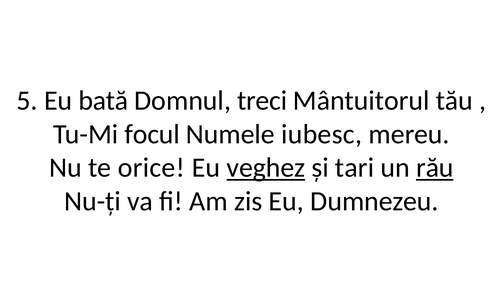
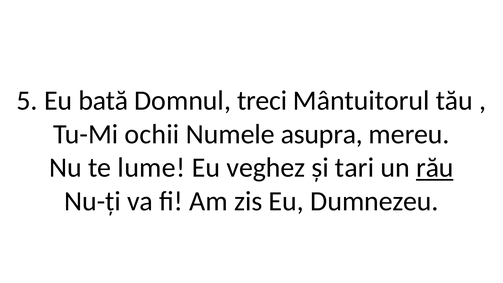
focul: focul -> ochii (152, 134)
iubesc: iubesc -> asupra (322, 134)
orice: orice -> lume (151, 168)
veghez underline: present -> none (266, 168)
